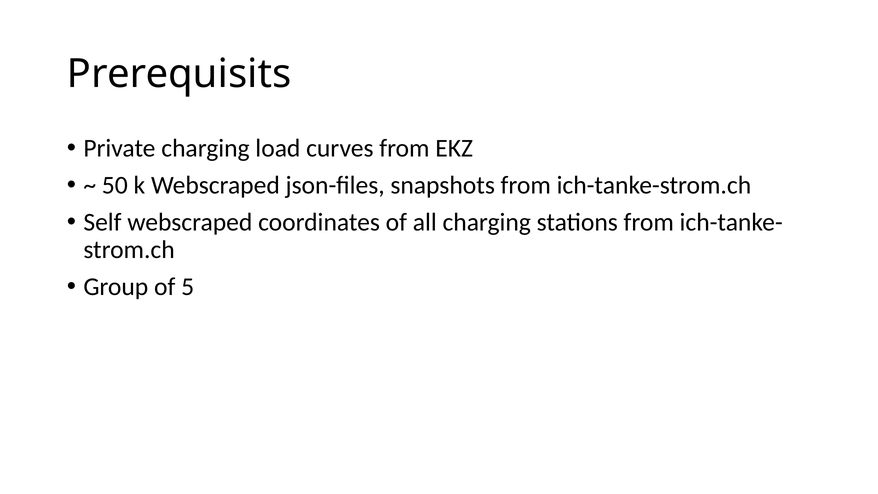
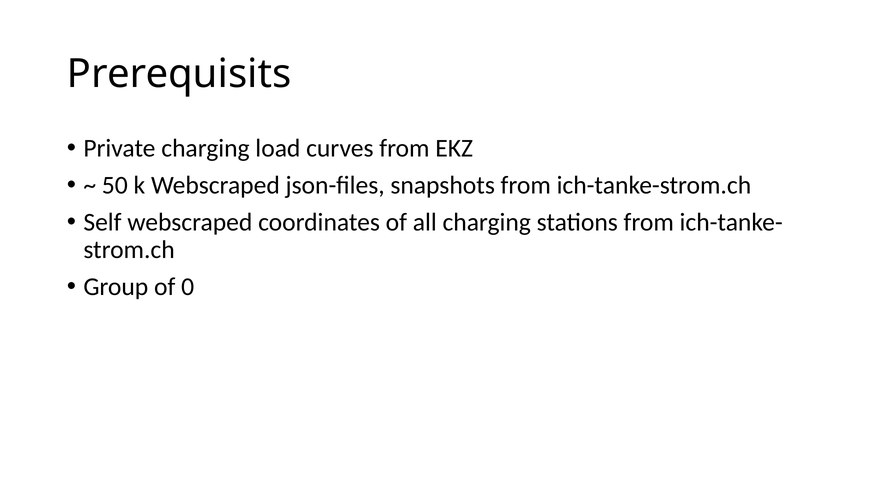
5: 5 -> 0 (188, 287)
